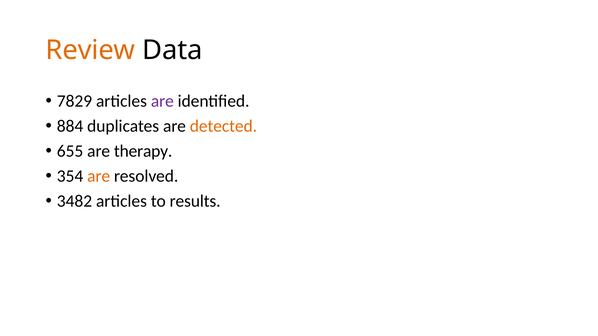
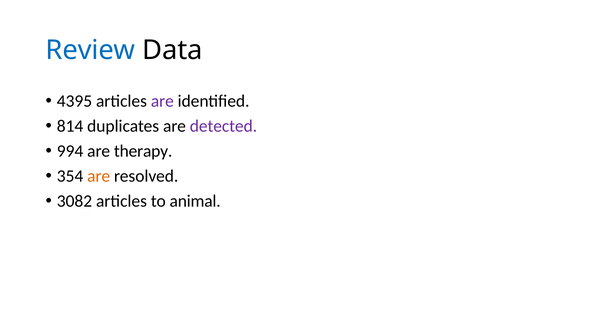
Review colour: orange -> blue (90, 50)
7829: 7829 -> 4395 (74, 101)
884: 884 -> 814 (70, 126)
detected colour: orange -> purple (223, 126)
655: 655 -> 994 (70, 151)
3482: 3482 -> 3082 (74, 201)
results: results -> animal (195, 201)
